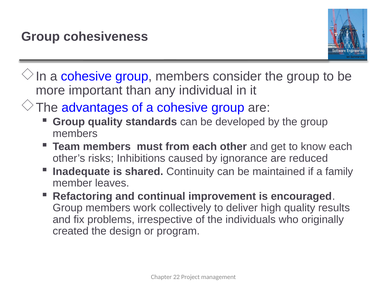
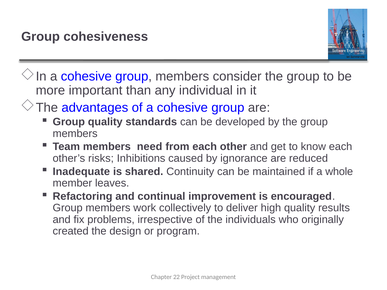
must: must -> need (150, 147)
family: family -> whole (339, 172)
